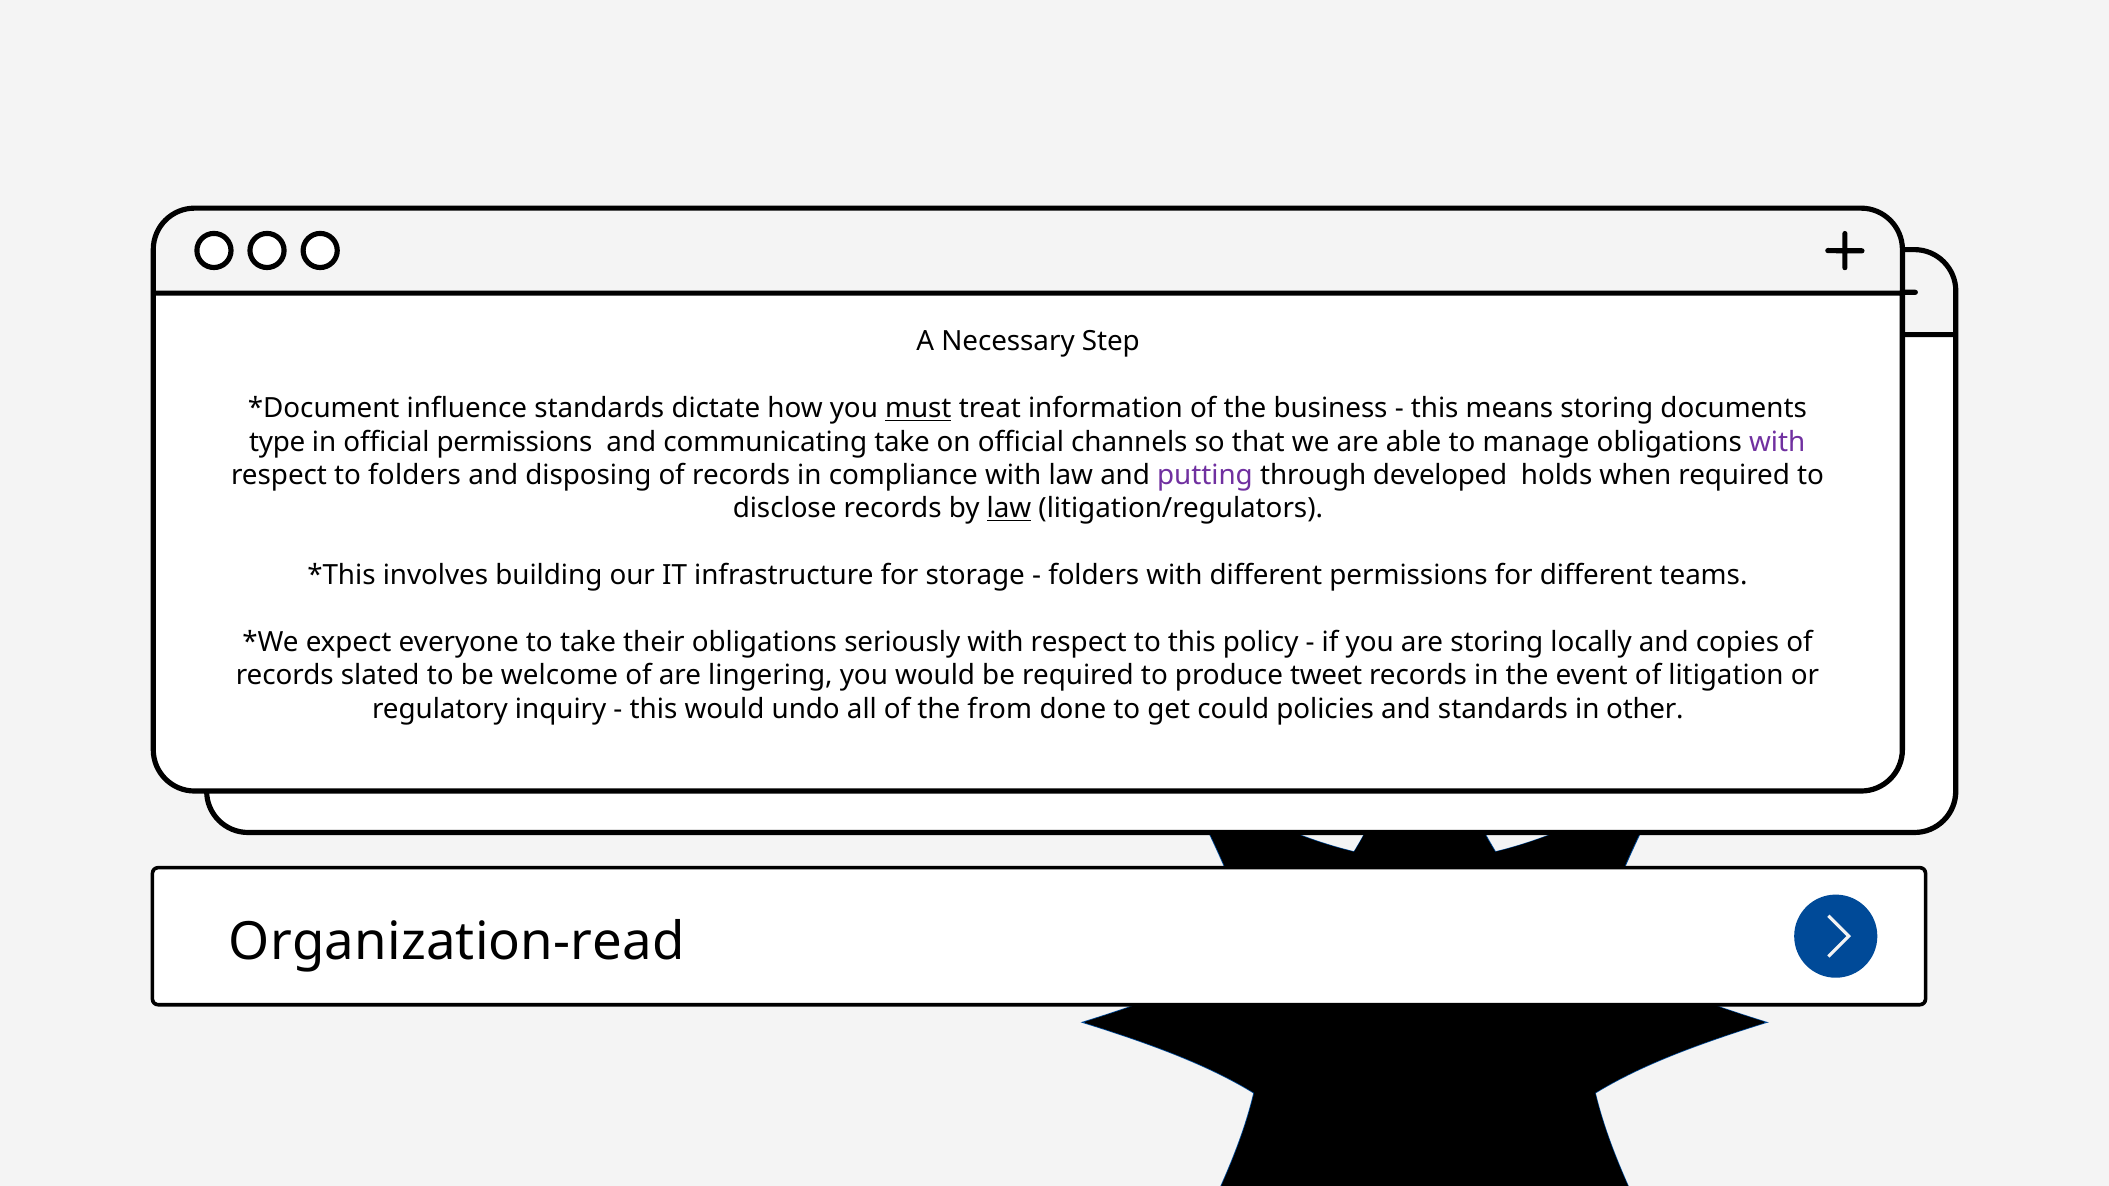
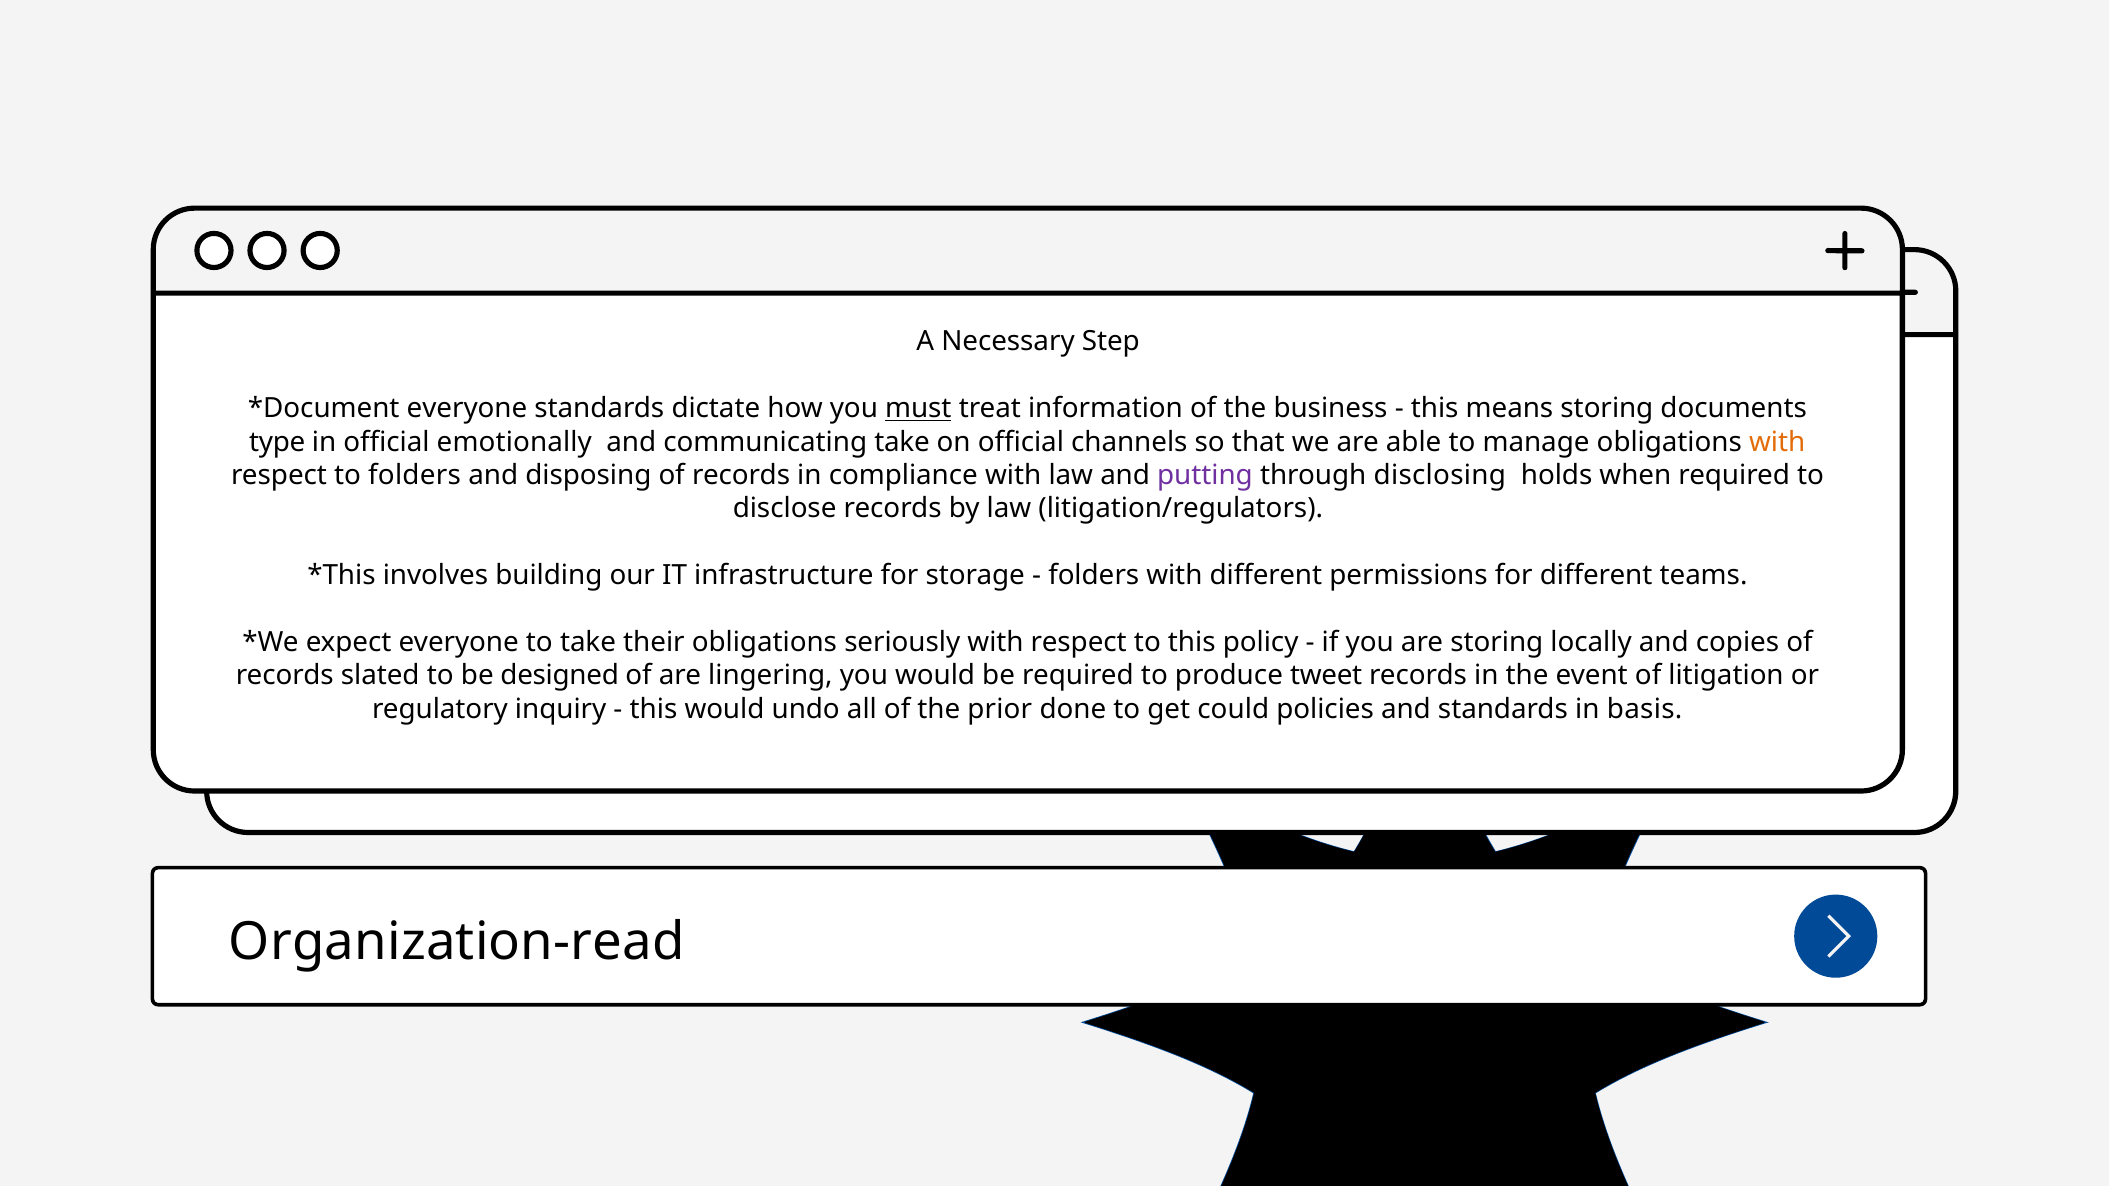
influence: influence -> everyone (467, 409)
official permissions: permissions -> emotionally (514, 442)
with colour: purple -> orange (1777, 442)
developed: developed -> disclosing (1440, 475)
law underline: present -> none (1009, 509)
welcome: welcome -> designed (560, 676)
from: from -> prior (1000, 709)
other: other -> basis (1645, 709)
